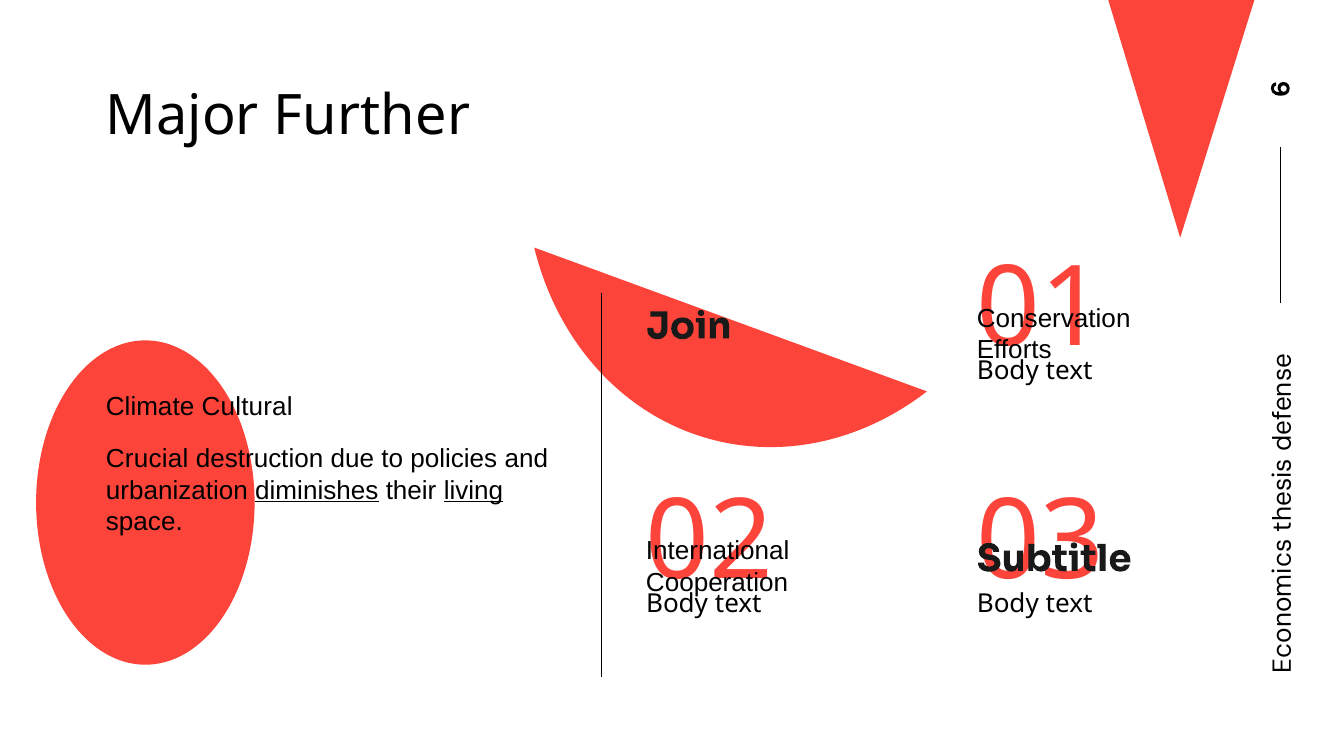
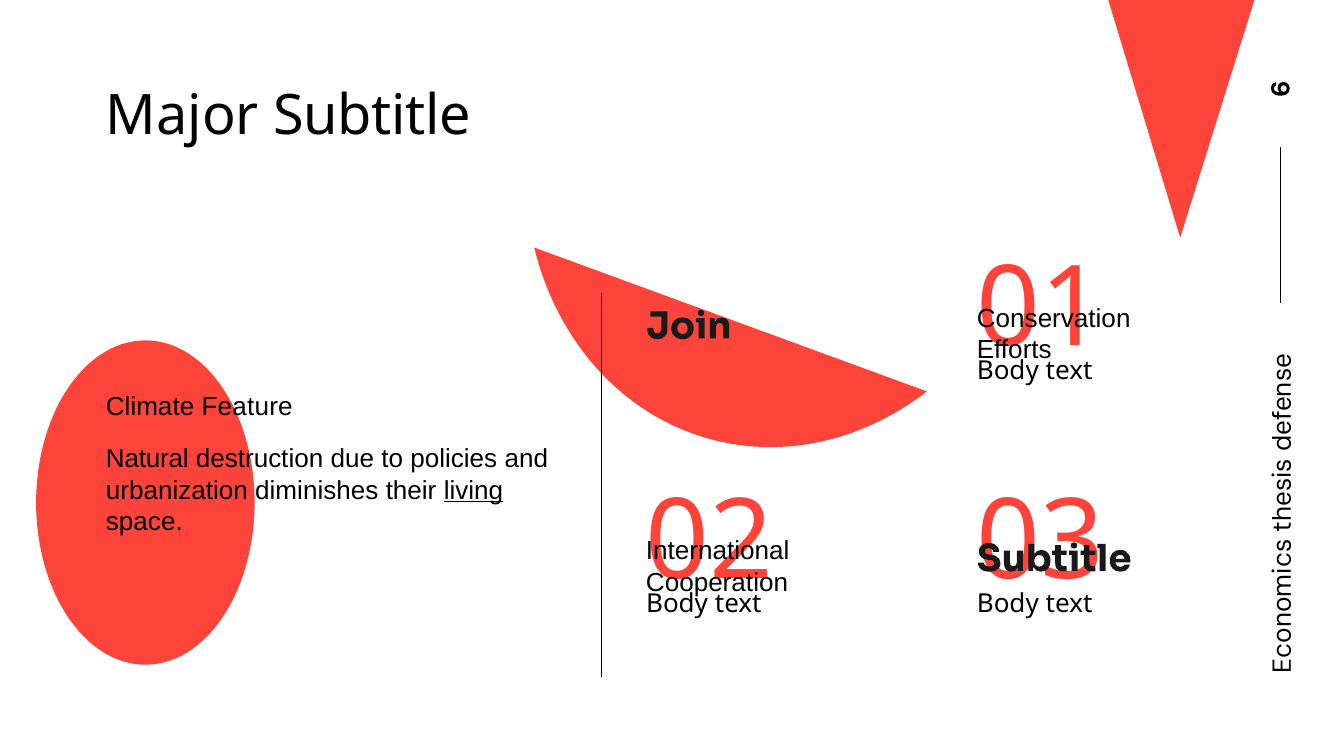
Major Further: Further -> Subtitle (372, 116)
Cultural: Cultural -> Feature (247, 406)
Crucial: Crucial -> Natural (147, 459)
diminishes underline: present -> none (317, 490)
